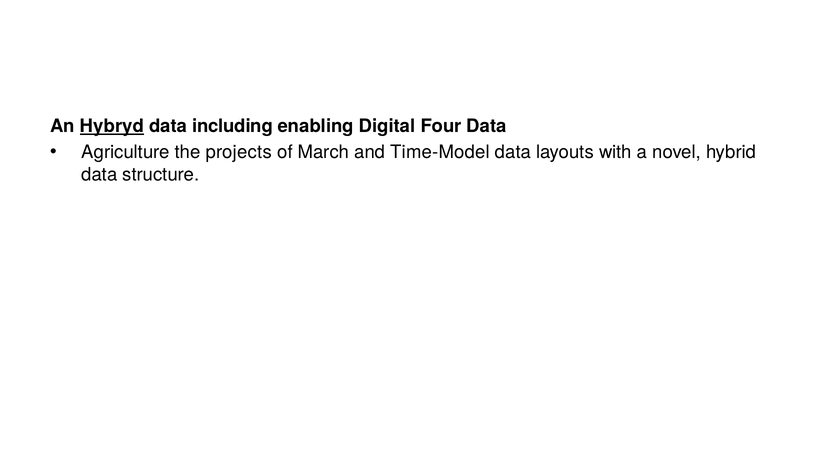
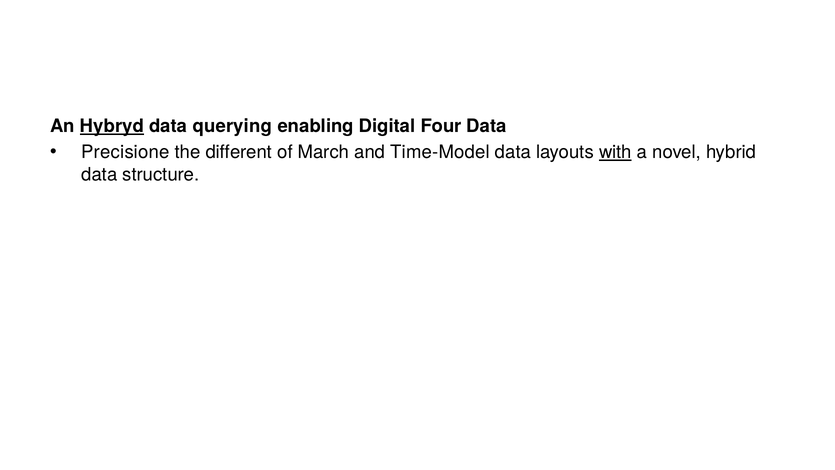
including: including -> querying (232, 126)
Agriculture: Agriculture -> Precisione (125, 152)
projects: projects -> different (239, 152)
with underline: none -> present (615, 152)
